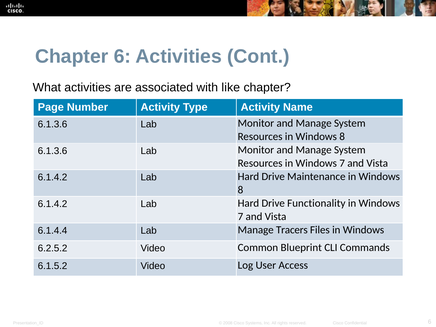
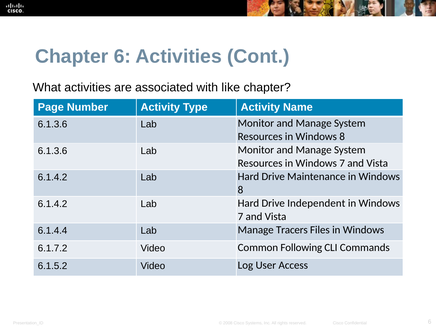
Functionality: Functionality -> Independent (316, 203)
6.2.5.2: 6.2.5.2 -> 6.1.7.2 (53, 248)
Blueprint: Blueprint -> Following (301, 247)
